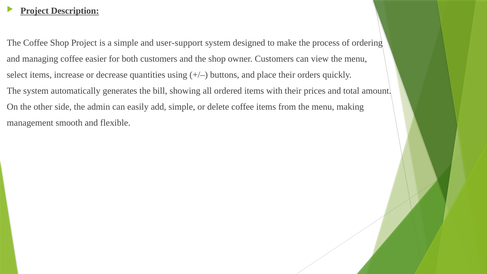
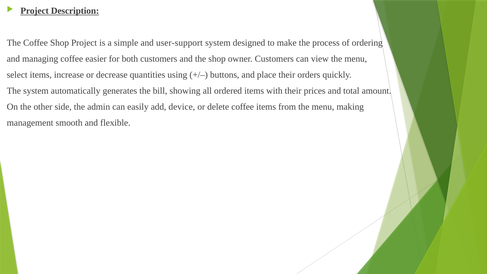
add simple: simple -> device (182, 107)
